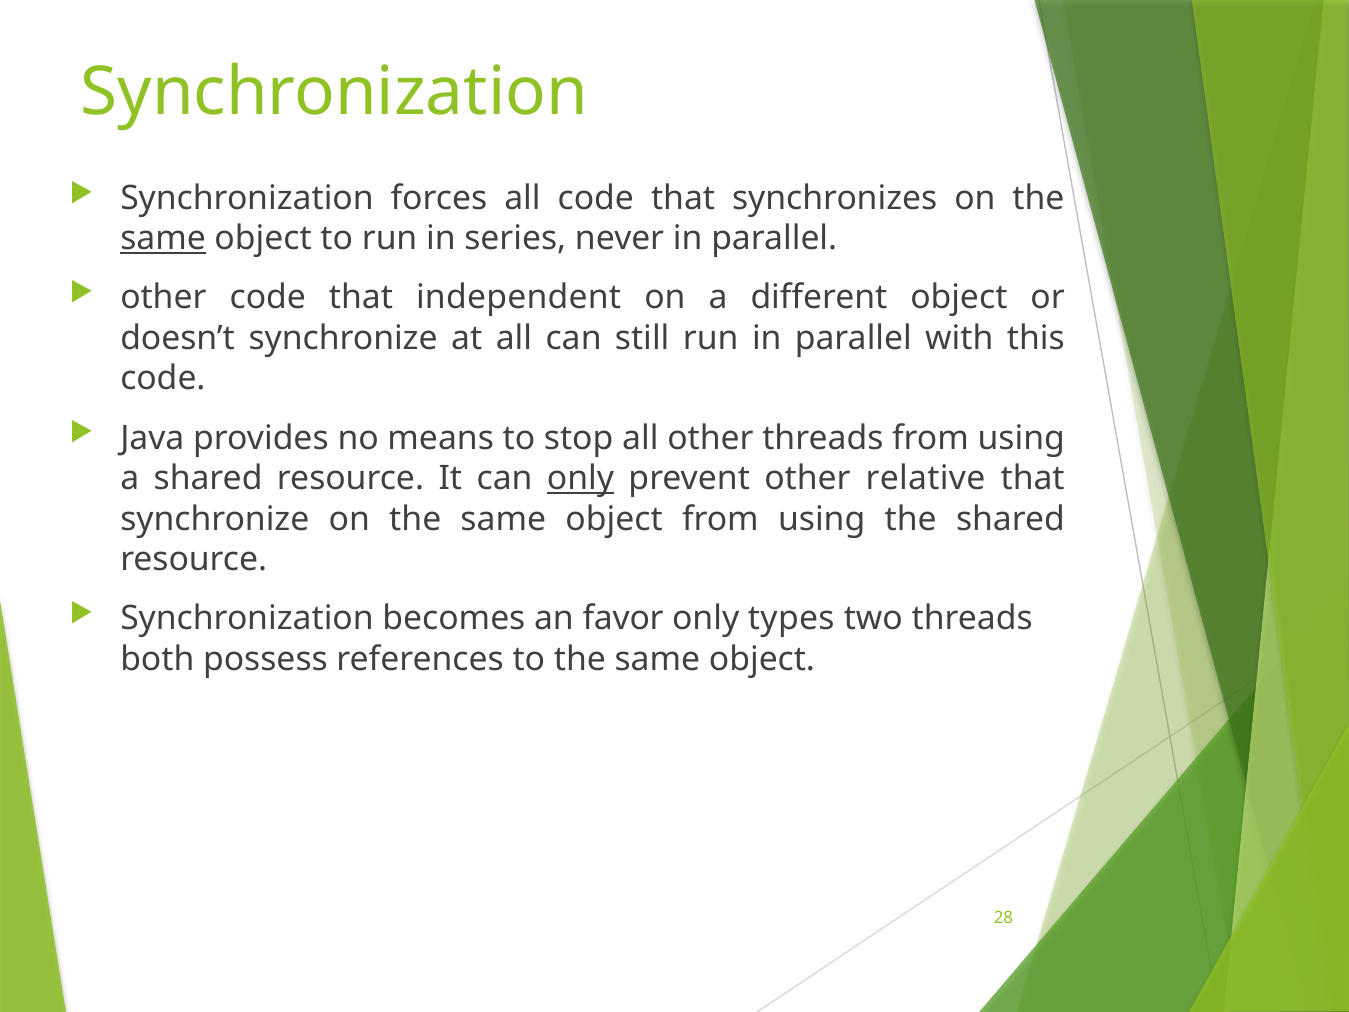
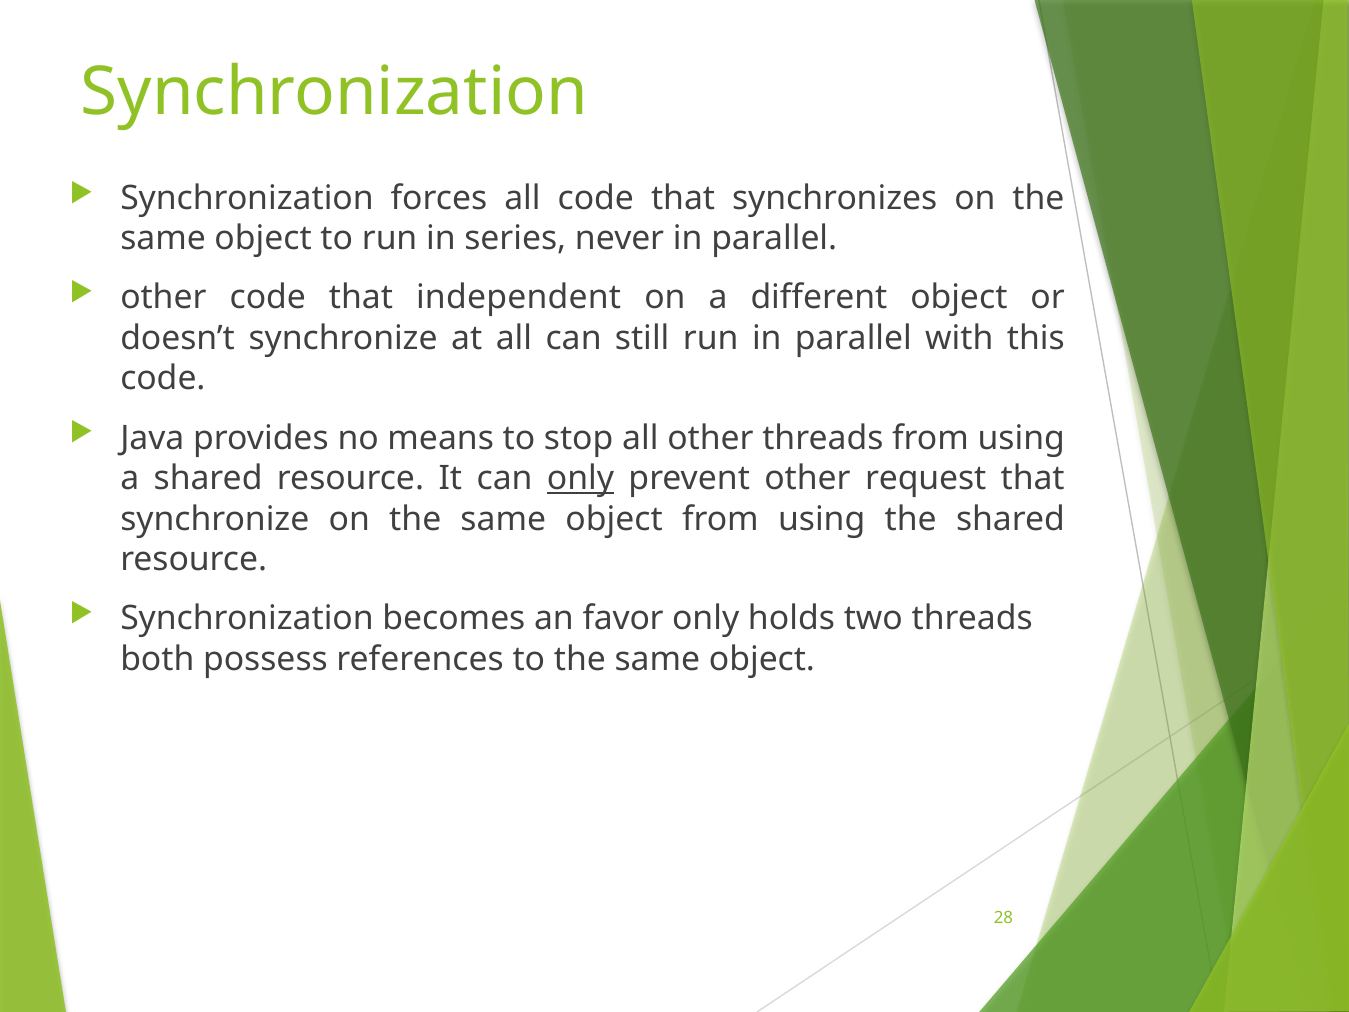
same underline: present -> none (163, 238)
relative: relative -> request (926, 478)
types: types -> holds (791, 618)
